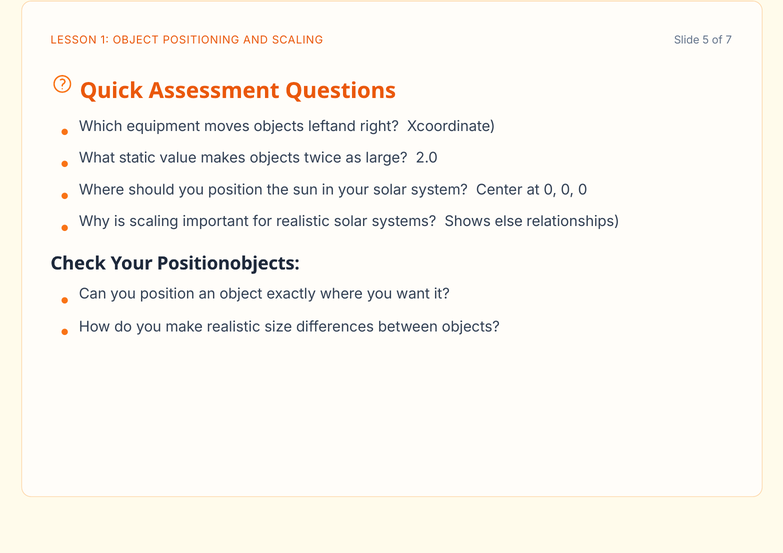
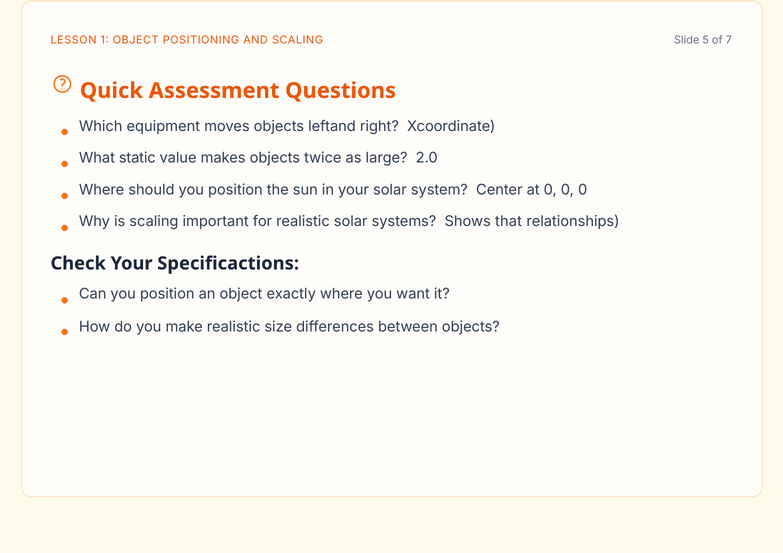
else: else -> that (509, 221)
Positionobjects: Positionobjects -> Specificactions (228, 264)
